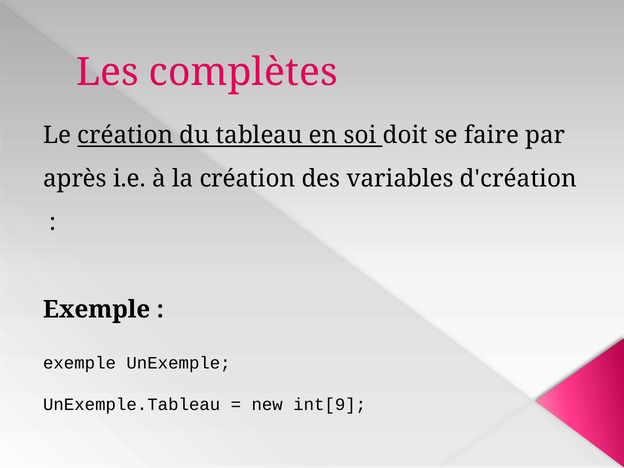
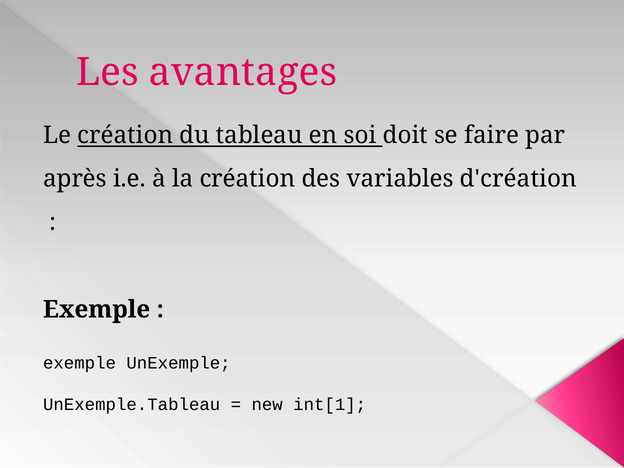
complètes: complètes -> avantages (243, 73)
int[9: int[9 -> int[1 (330, 405)
